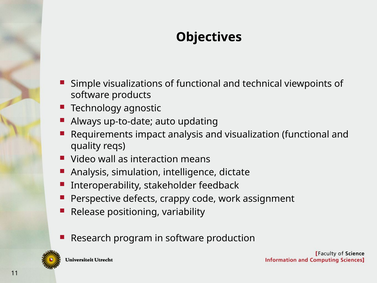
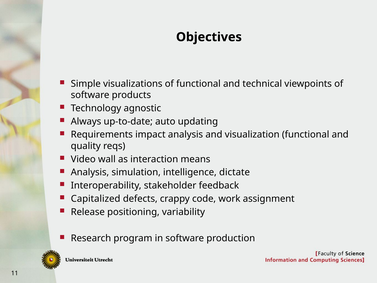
Perspective: Perspective -> Capitalized (96, 199)
